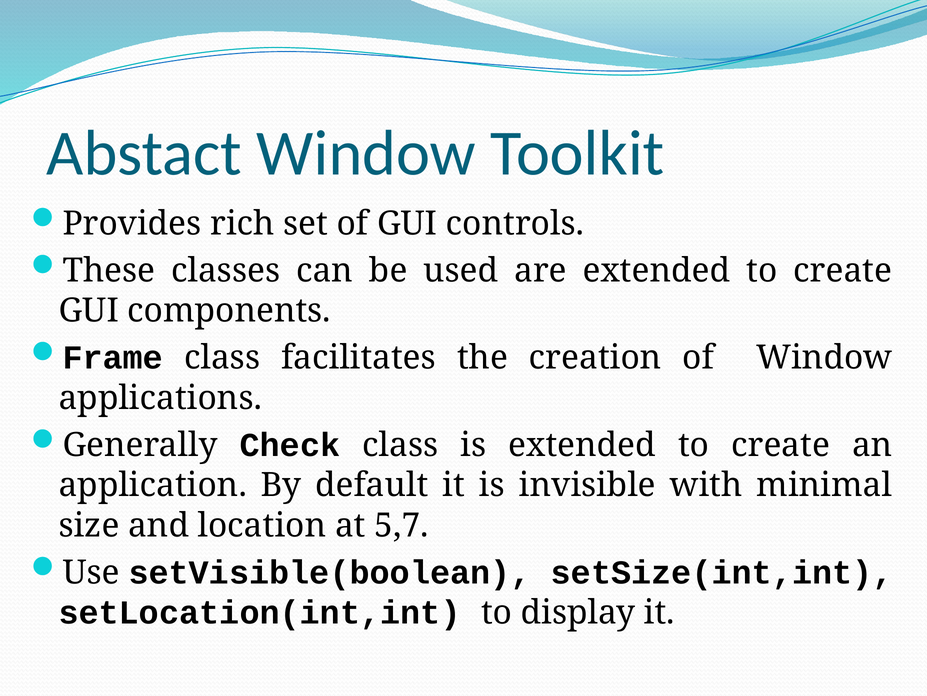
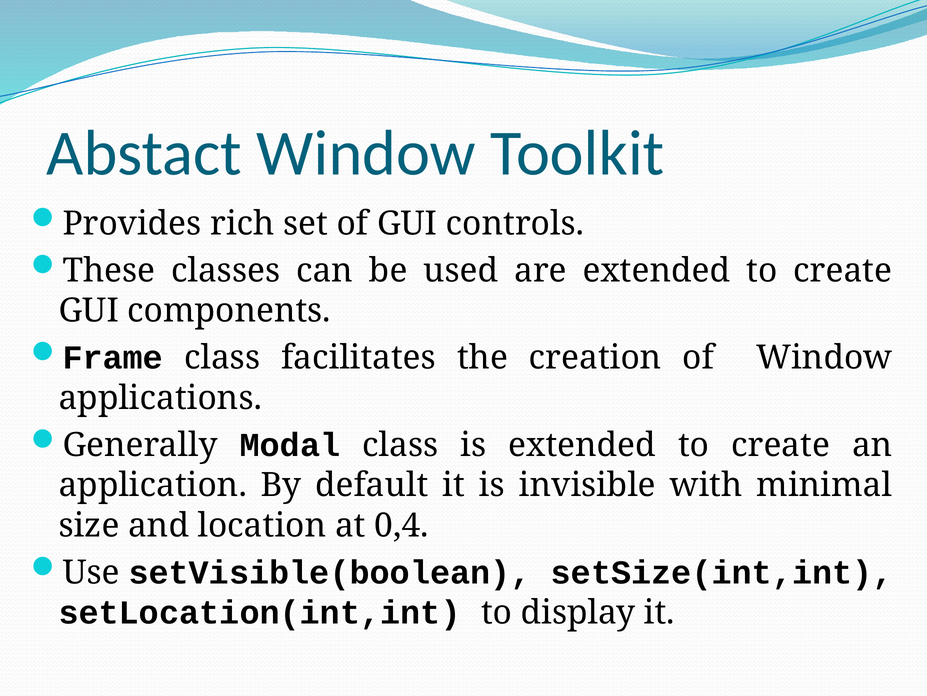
Check: Check -> Modal (290, 445)
5,7: 5,7 -> 0,4 (401, 525)
